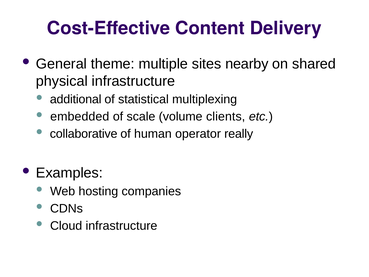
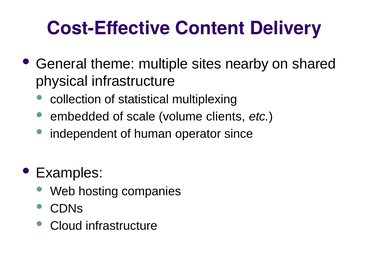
additional: additional -> collection (76, 99)
collaborative: collaborative -> independent (84, 134)
really: really -> since (239, 134)
